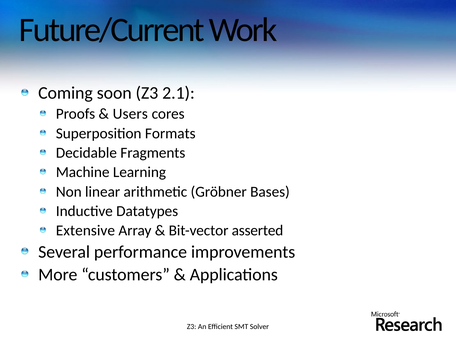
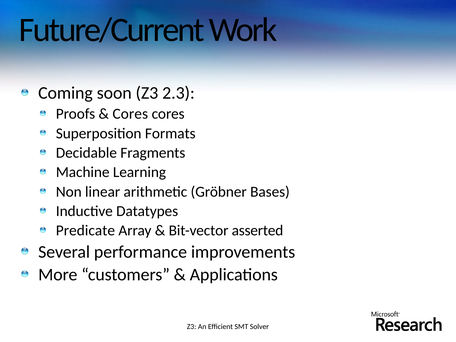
2.1: 2.1 -> 2.3 (178, 93)
Users: Users -> Cores (130, 114)
Extensive: Extensive -> Predicate (85, 231)
